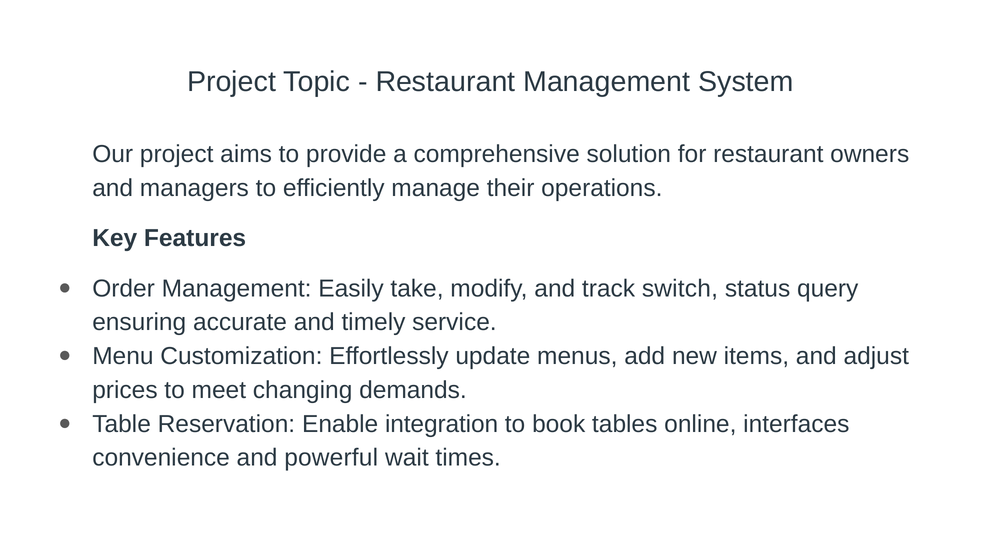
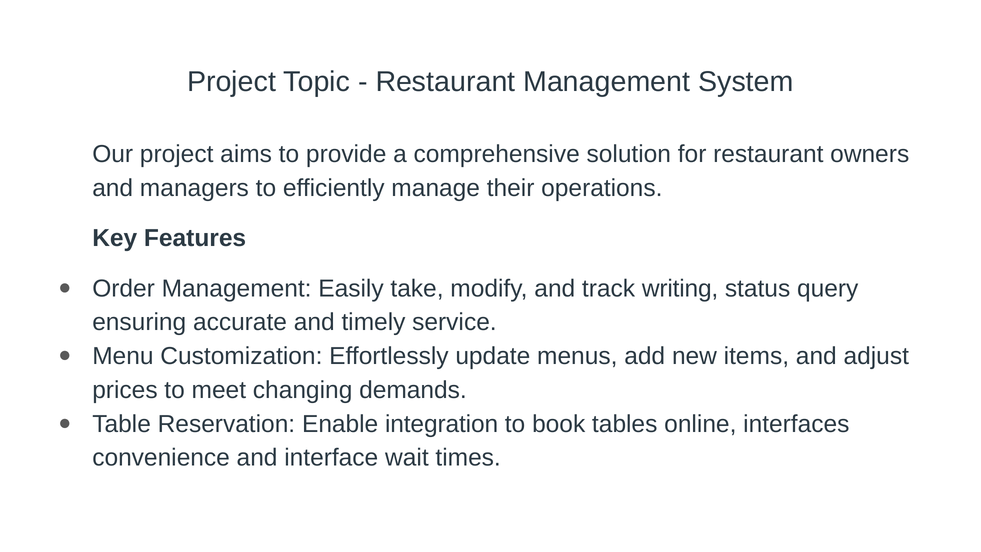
switch: switch -> writing (680, 288)
powerful: powerful -> interface (331, 458)
